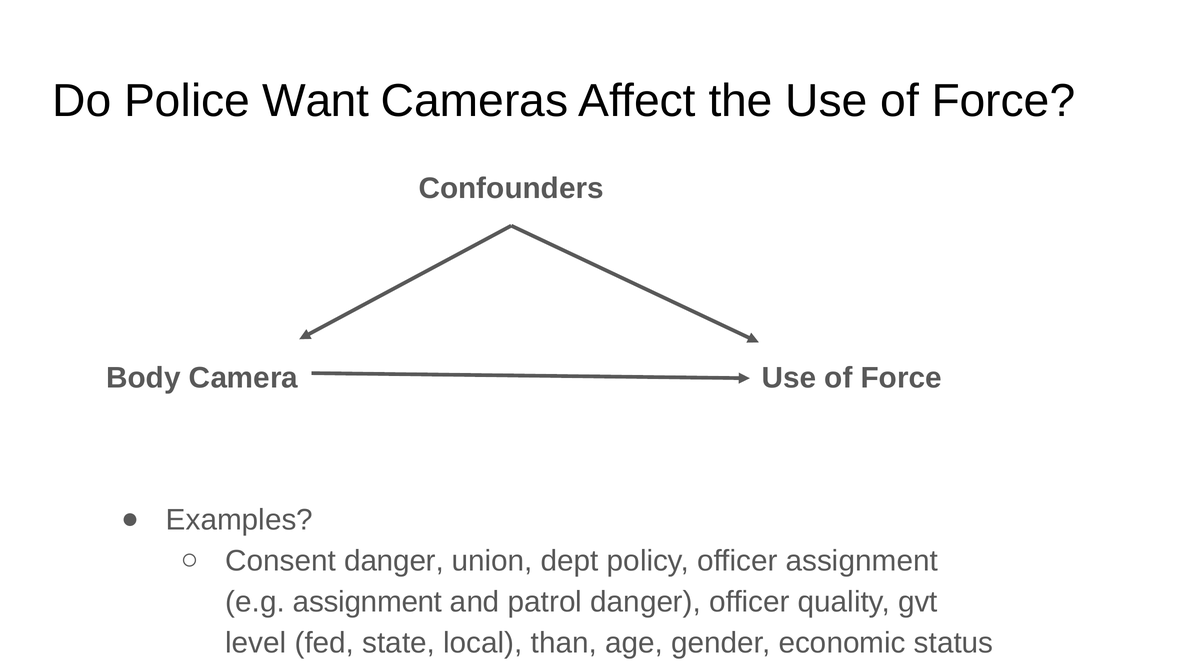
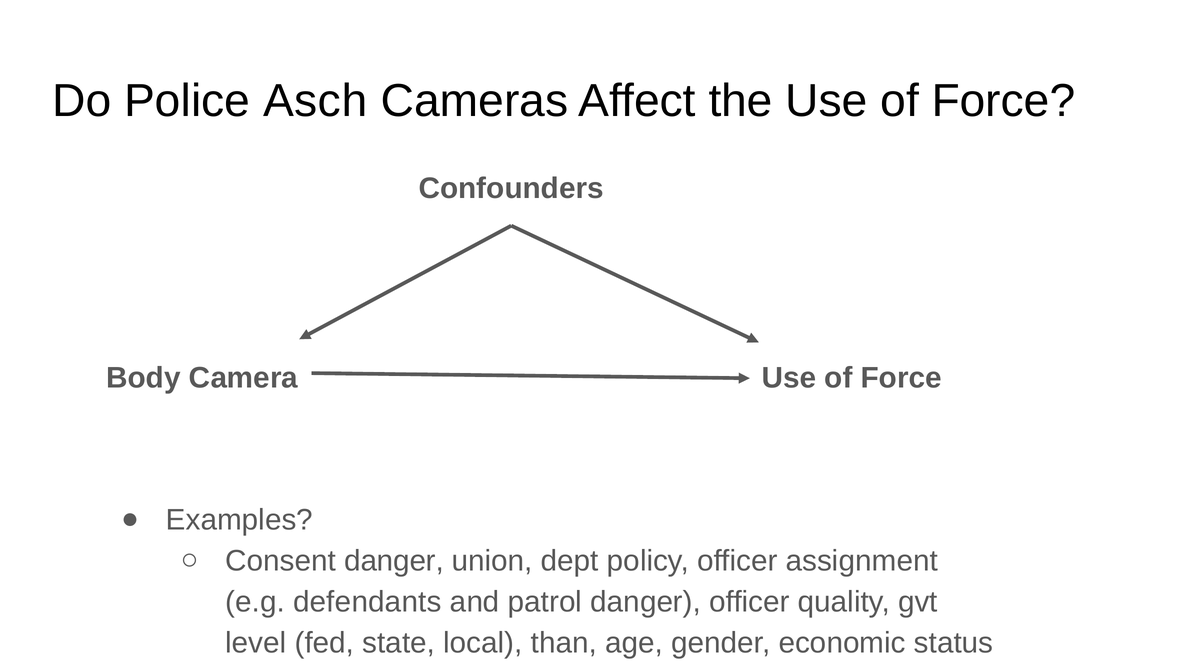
Want: Want -> Asch (315, 101)
e.g assignment: assignment -> defendants (367, 602)
